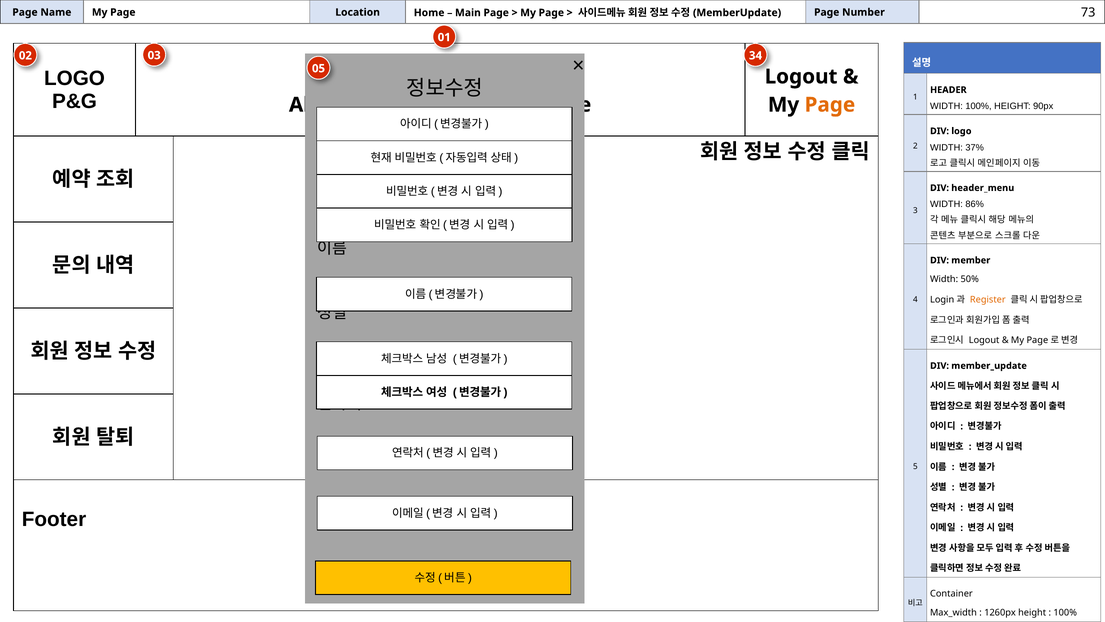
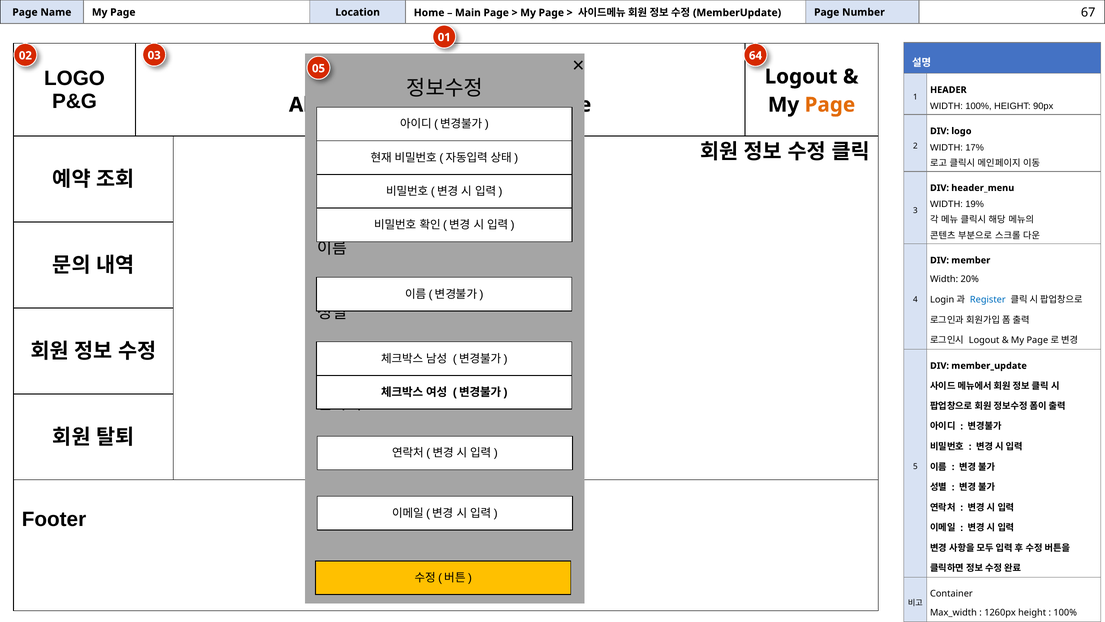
73: 73 -> 67 (1088, 13)
34: 34 -> 64 (755, 56)
37%: 37% -> 17% (975, 147)
86%: 86% -> 19% (975, 204)
50%: 50% -> 20% (970, 279)
Register colour: orange -> blue (988, 300)
